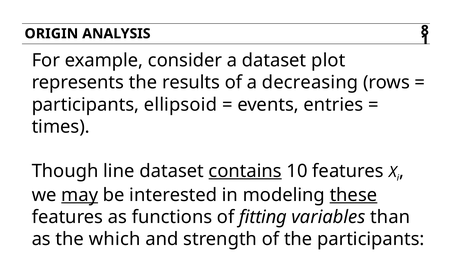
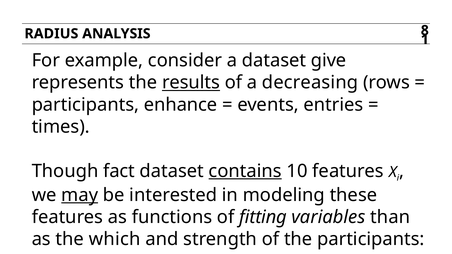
ORIGIN: ORIGIN -> RADIUS (51, 34)
plot: plot -> give (329, 60)
results underline: none -> present (191, 83)
ellipsoid: ellipsoid -> enhance (181, 105)
line: line -> fact (119, 171)
these underline: present -> none (353, 195)
